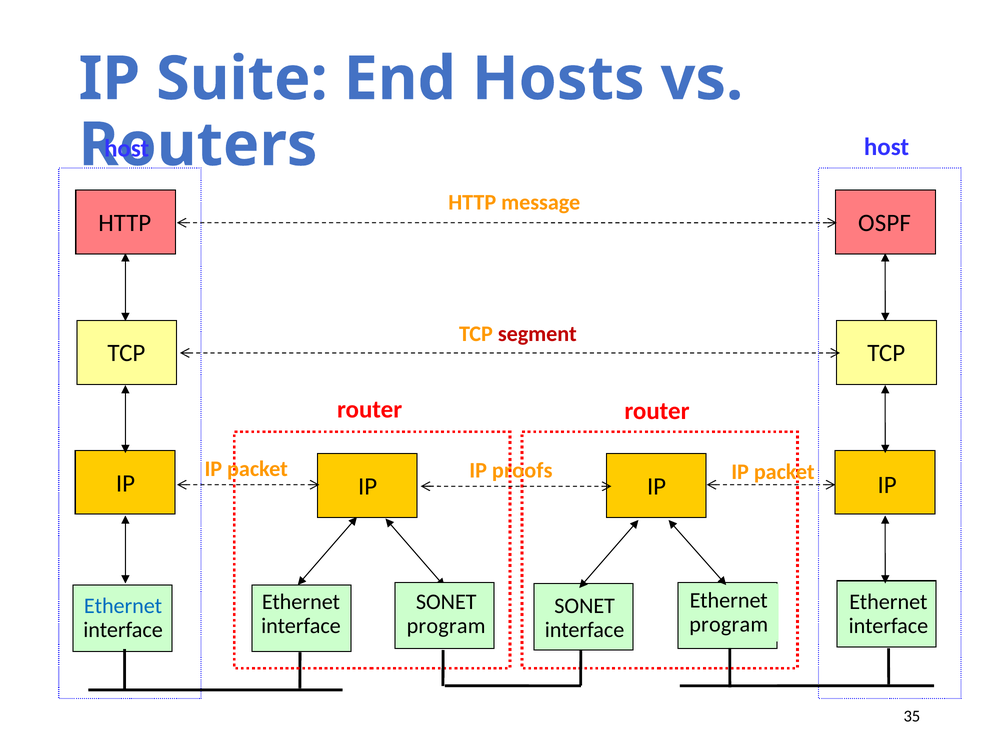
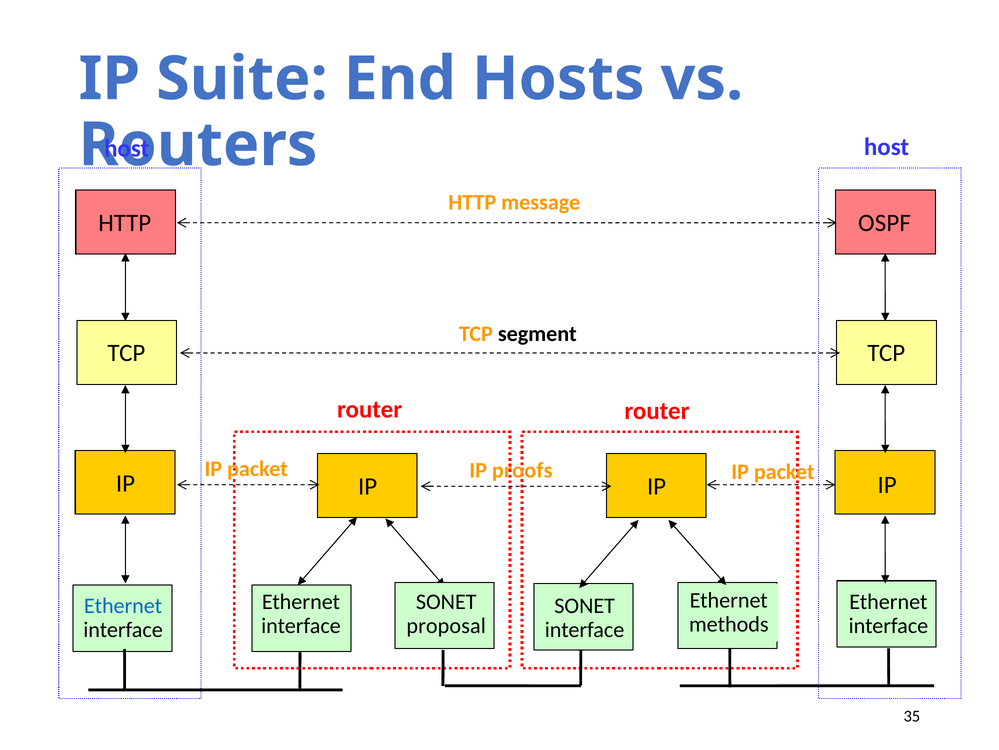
segment colour: red -> black (537, 334)
program: program -> methods (729, 624)
program: program -> proposal (446, 625)
